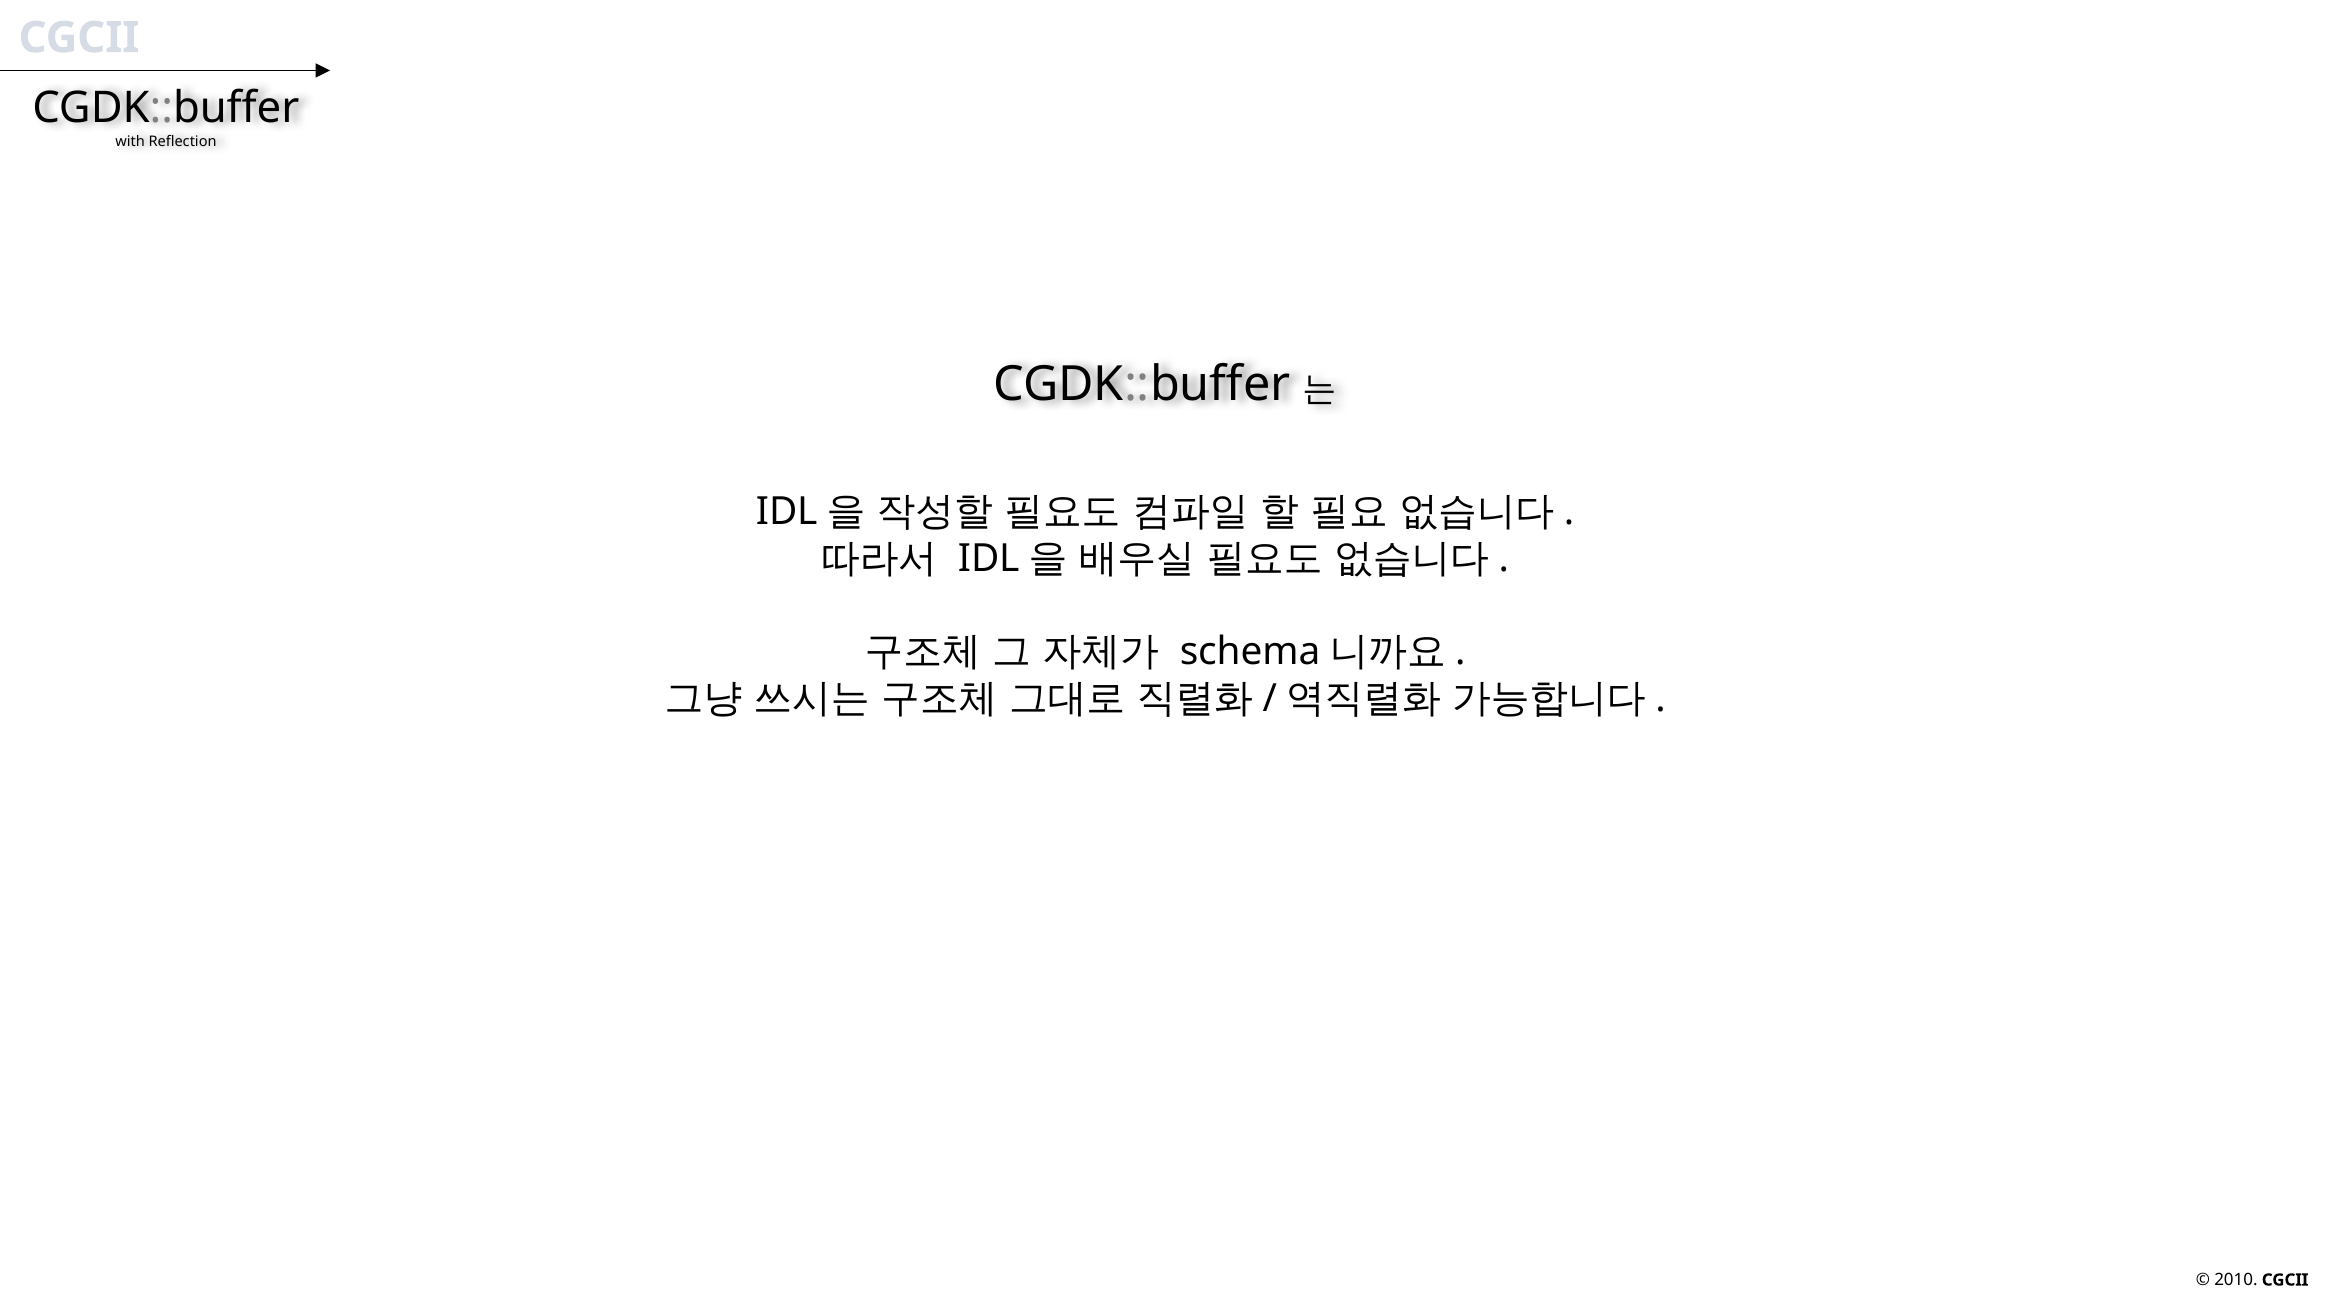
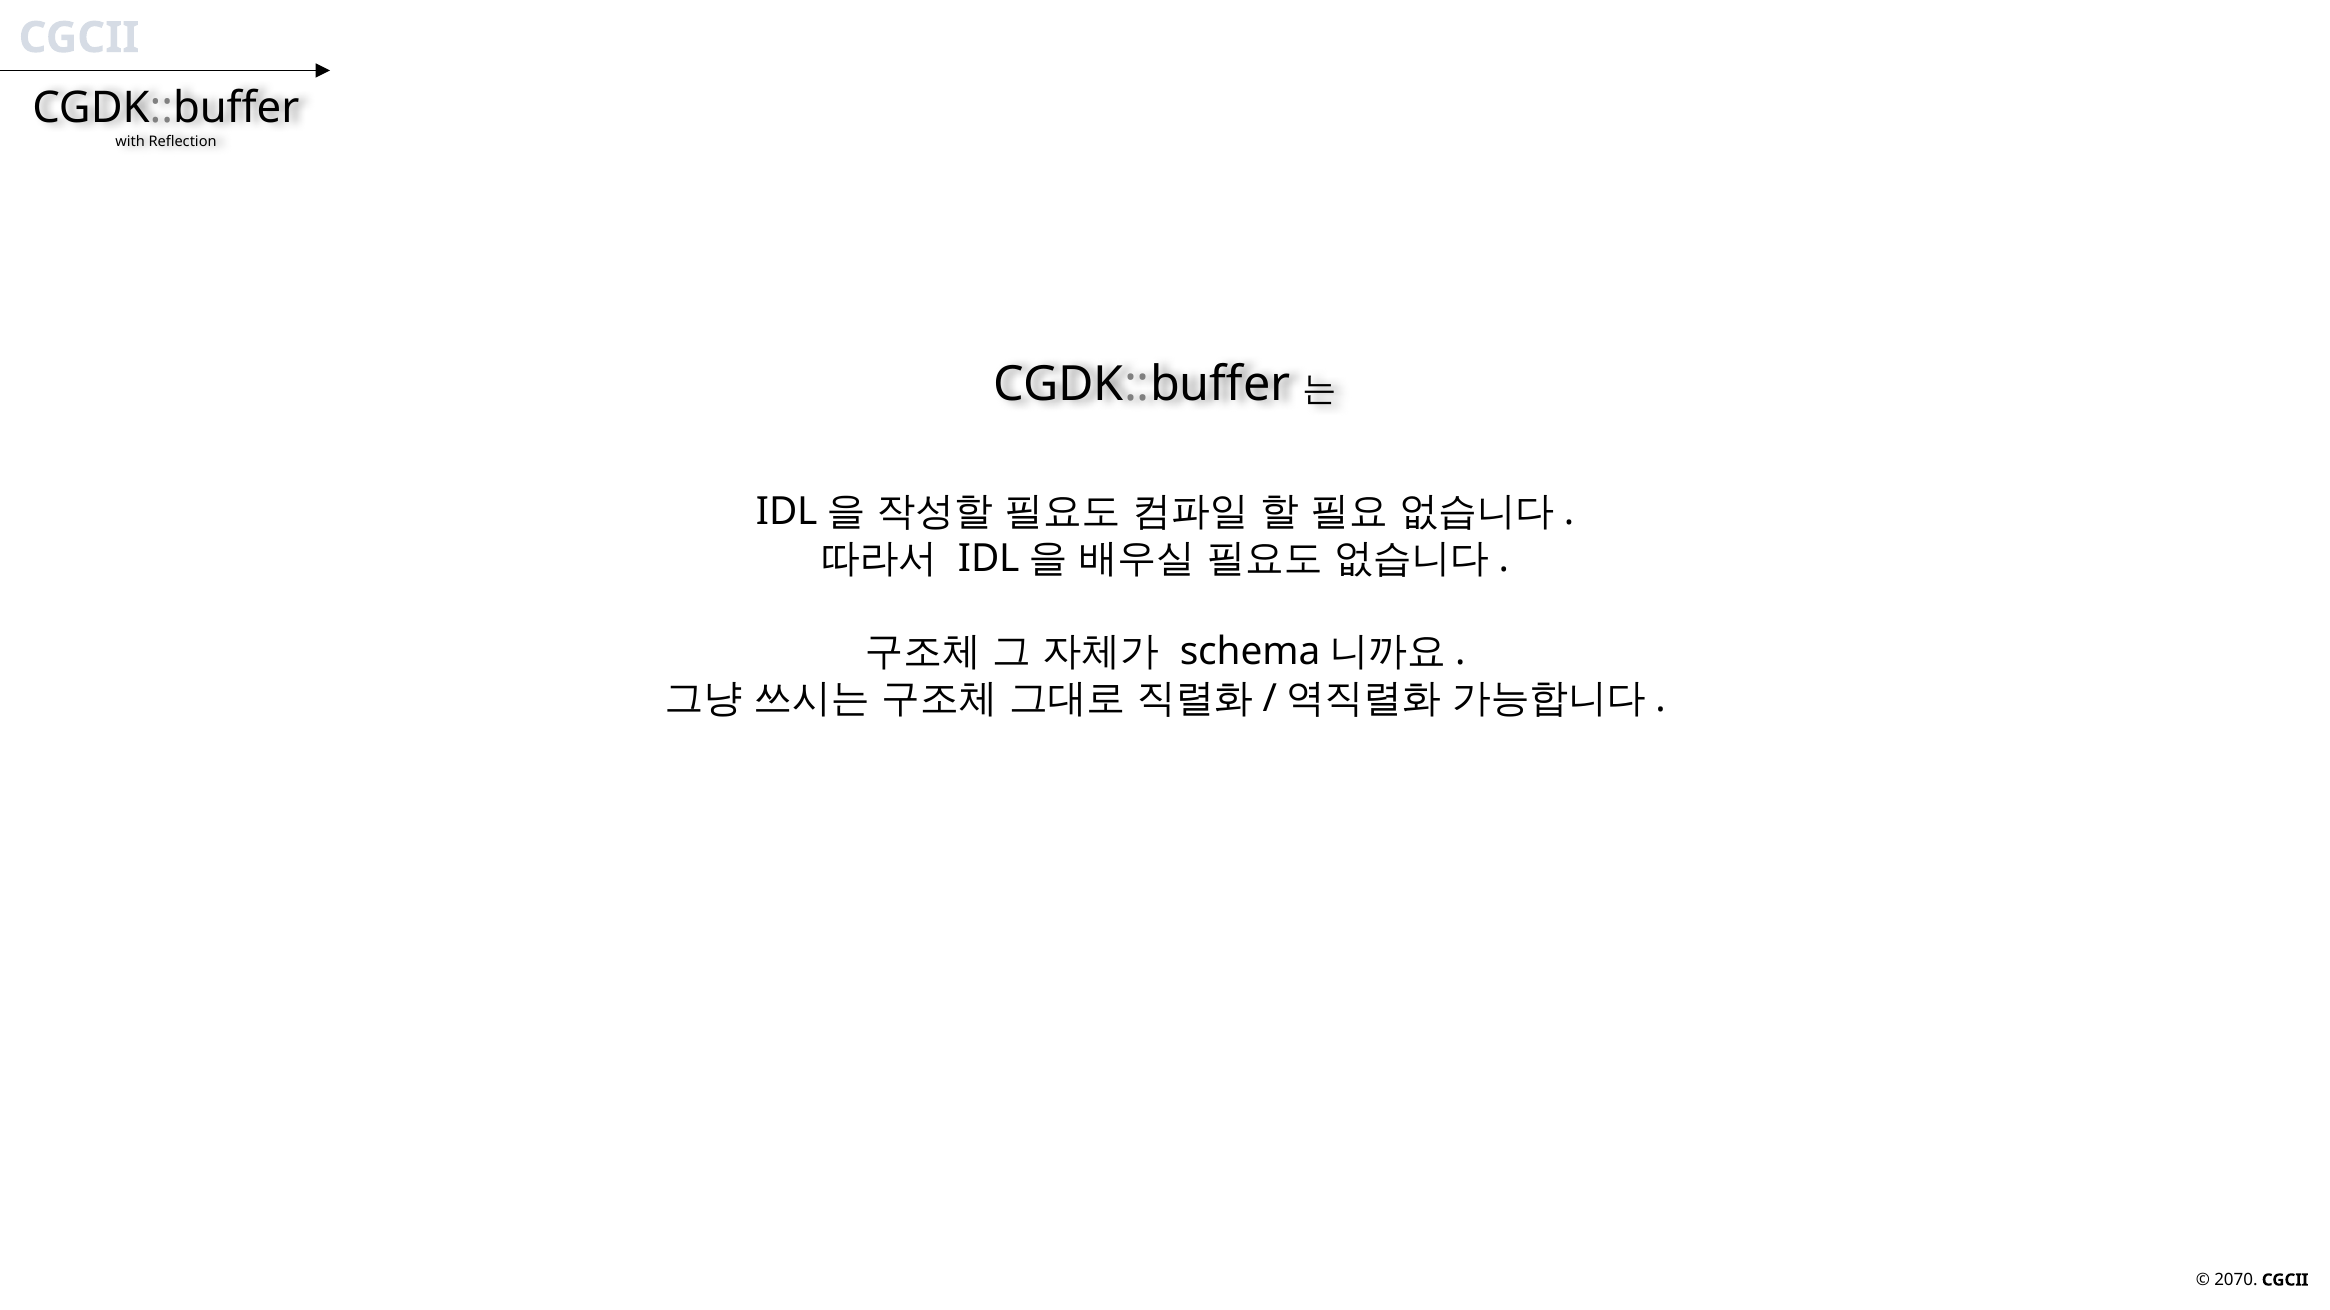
2010: 2010 -> 2070 (2236, 1281)
